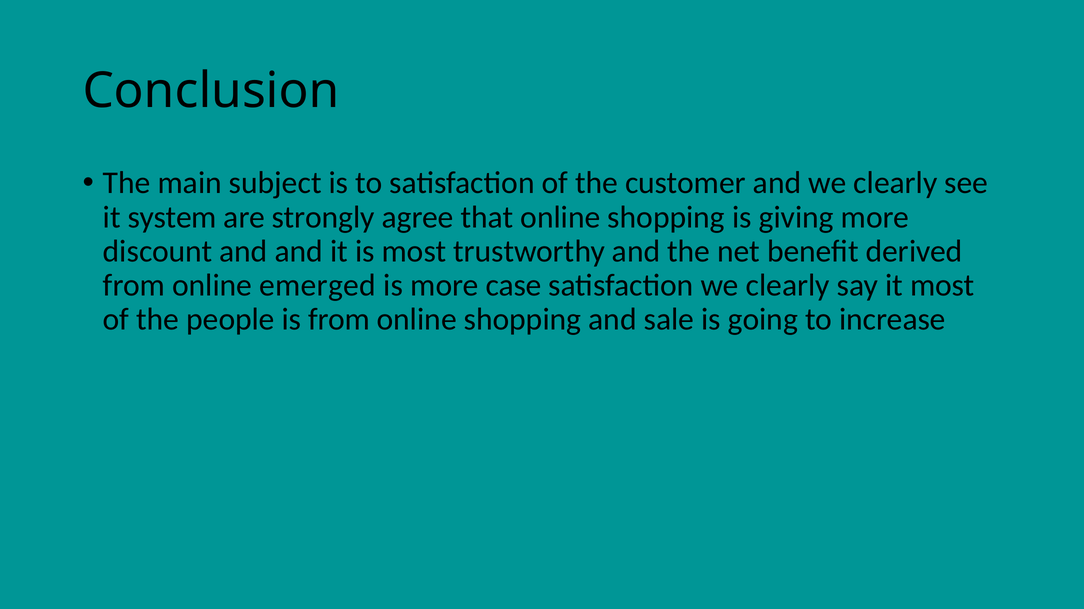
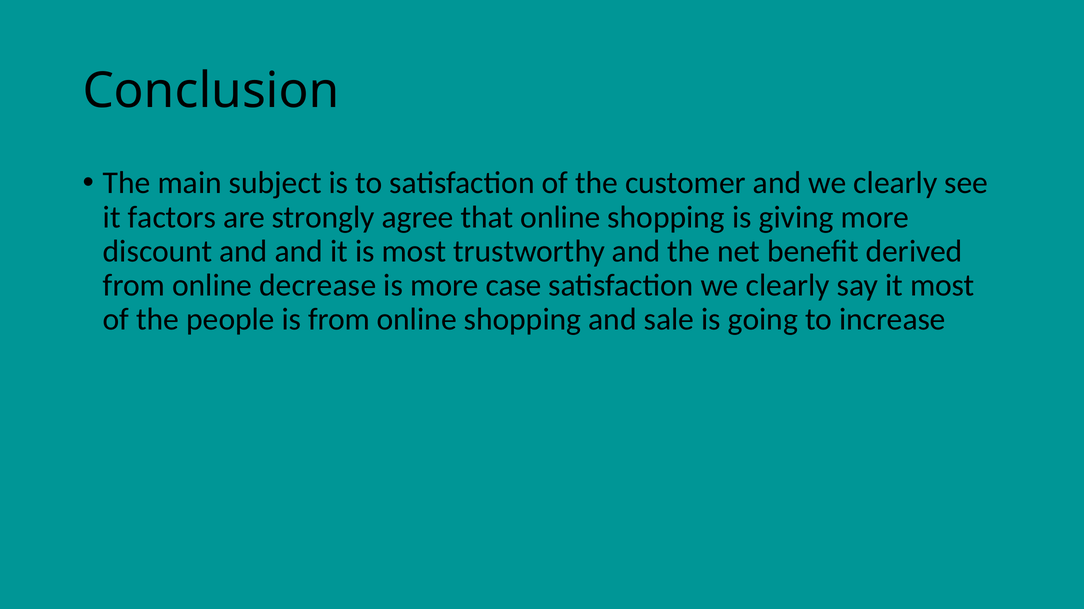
system: system -> factors (172, 217)
emerged: emerged -> decrease (318, 286)
